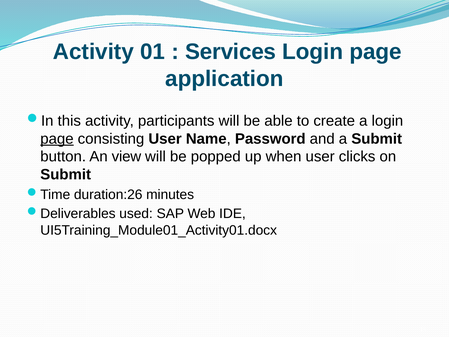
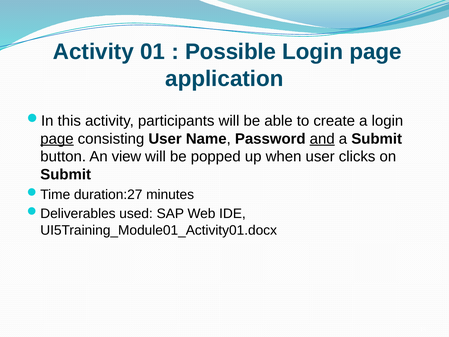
Services: Services -> Possible (231, 52)
and underline: none -> present (322, 139)
duration:26: duration:26 -> duration:27 (108, 194)
